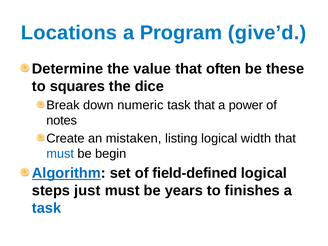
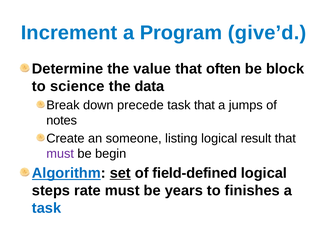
Locations: Locations -> Increment (69, 33)
these: these -> block (285, 69)
squares: squares -> science (77, 86)
dice: dice -> data (149, 86)
numeric: numeric -> precede (140, 105)
power: power -> jumps (246, 105)
mistaken: mistaken -> someone (134, 138)
width: width -> result (256, 138)
must colour: blue -> purple (60, 154)
set underline: none -> present (120, 173)
just: just -> rate (87, 191)
